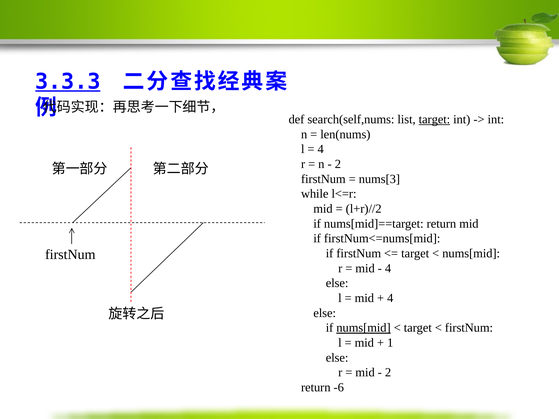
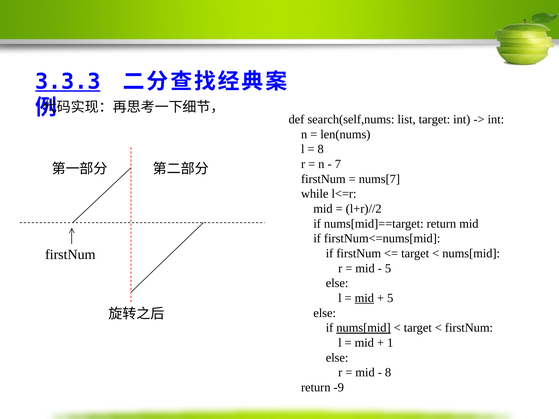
target underline: present -> none (434, 119)
4: 4 -> 8 (321, 149)
2: 2 -> 7 (338, 164)
nums[3: nums[3 -> nums[7 (379, 179)
4: 4 -> 5 (388, 268)
mid underline: none -> present (364, 298)
4: 4 -> 5 (390, 298)
2: 2 -> 8 (388, 373)
-6: -6 -> -9 (339, 388)
